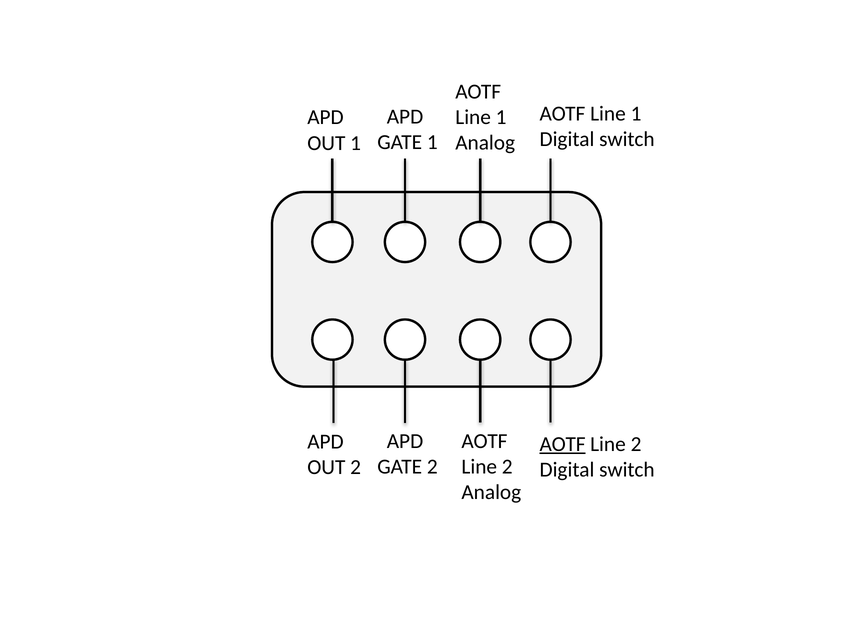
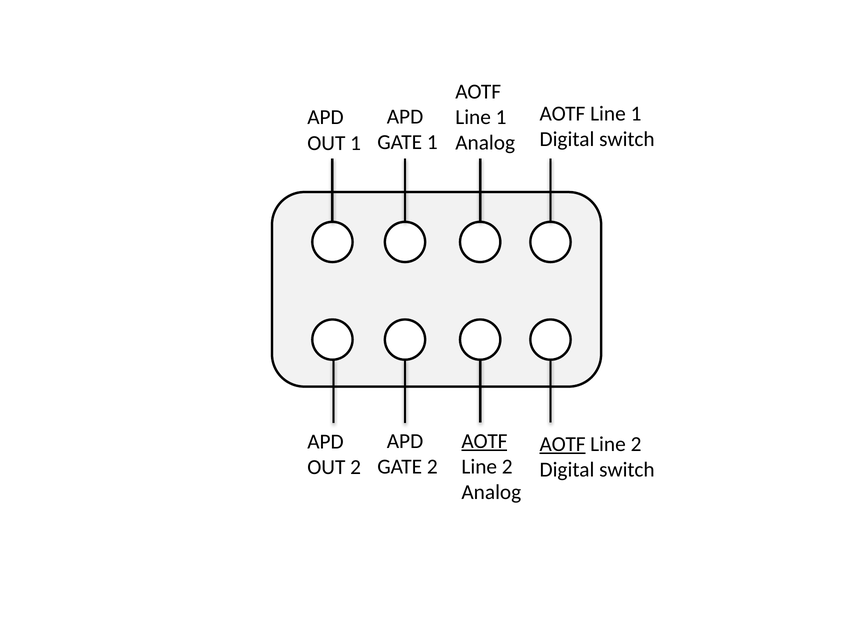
AOTF underline: none -> present (484, 442)
